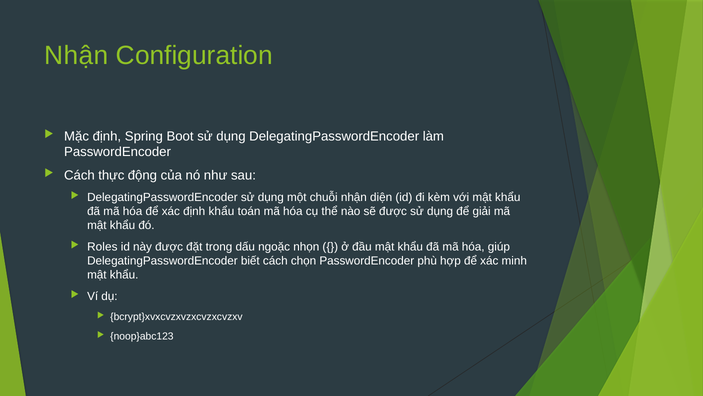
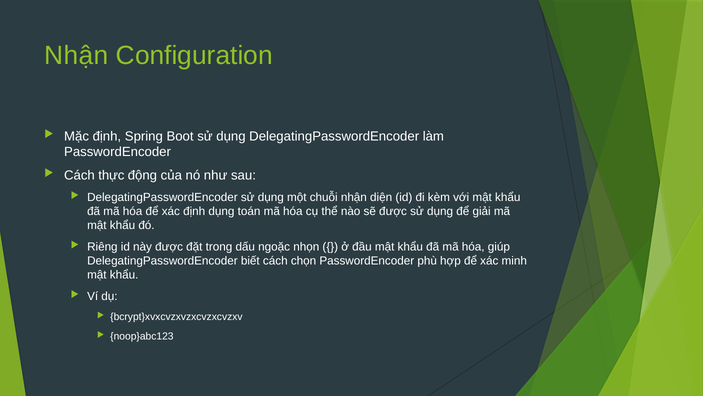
định khẩu: khẩu -> dụng (221, 211)
Roles: Roles -> Riêng (102, 247)
